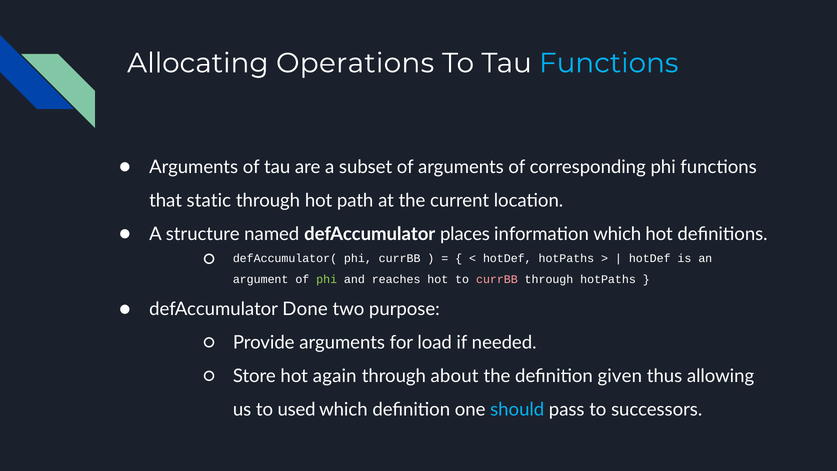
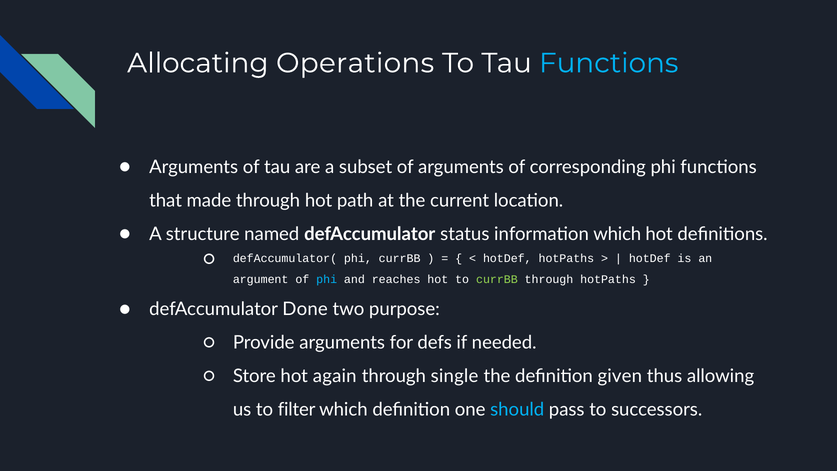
static: static -> made (209, 200)
places: places -> status (465, 234)
phi colour: light green -> light blue (327, 279)
currBB colour: pink -> light green (497, 279)
load: load -> defs (435, 343)
about: about -> single (455, 376)
used: used -> filter (297, 410)
